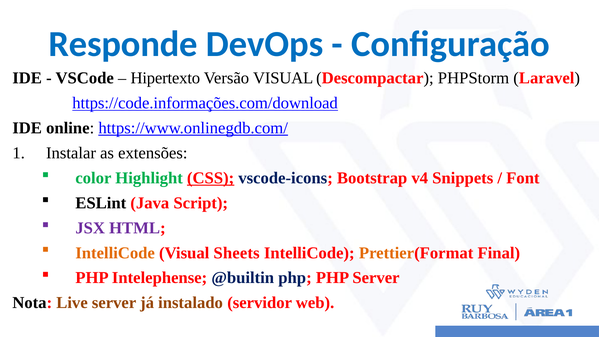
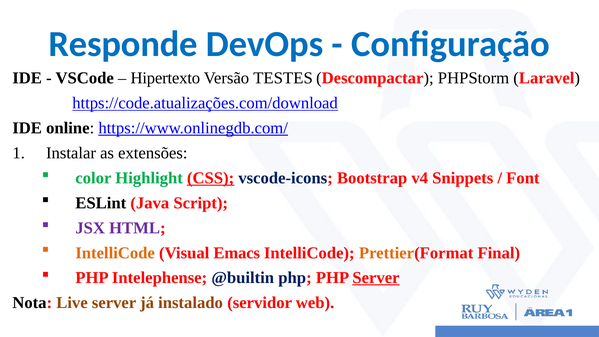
Versão VISUAL: VISUAL -> TESTES (283, 78)
https://code.informações.com/download: https://code.informações.com/download -> https://code.atualizações.com/download (205, 103)
Sheets: Sheets -> Emacs (237, 253)
Server underline: none -> present (376, 278)
